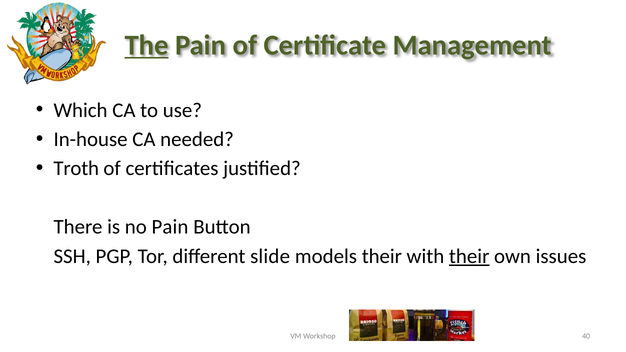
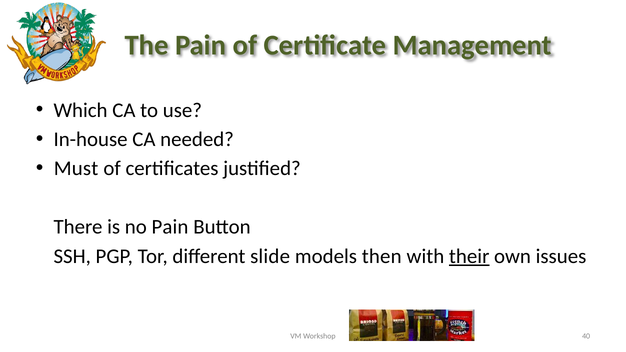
The underline: present -> none (147, 45)
Troth: Troth -> Must (76, 169)
models their: their -> then (382, 256)
